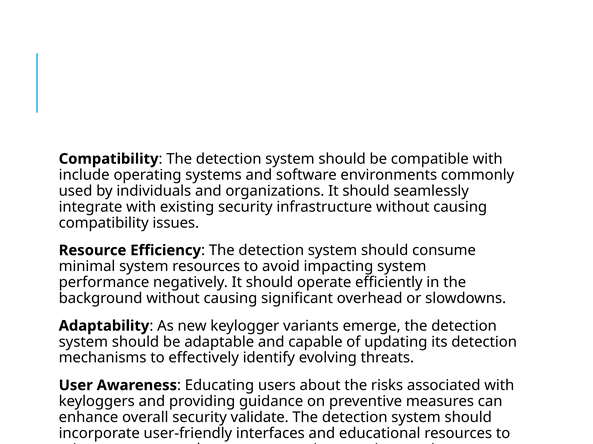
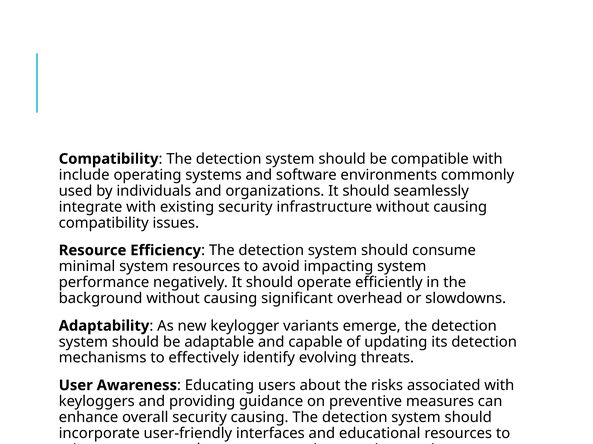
security validate: validate -> causing (260, 418)
